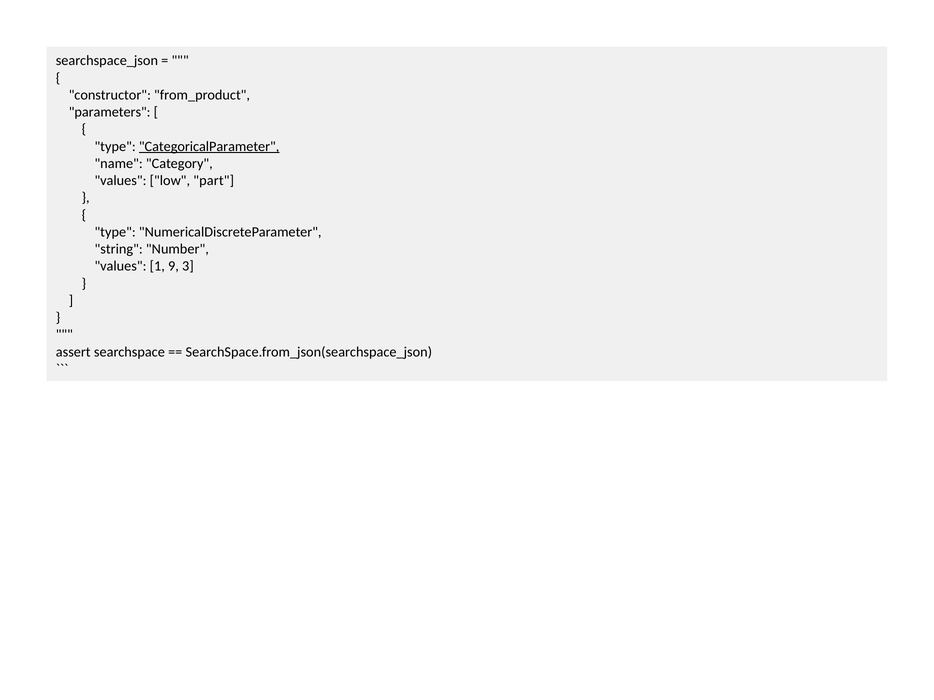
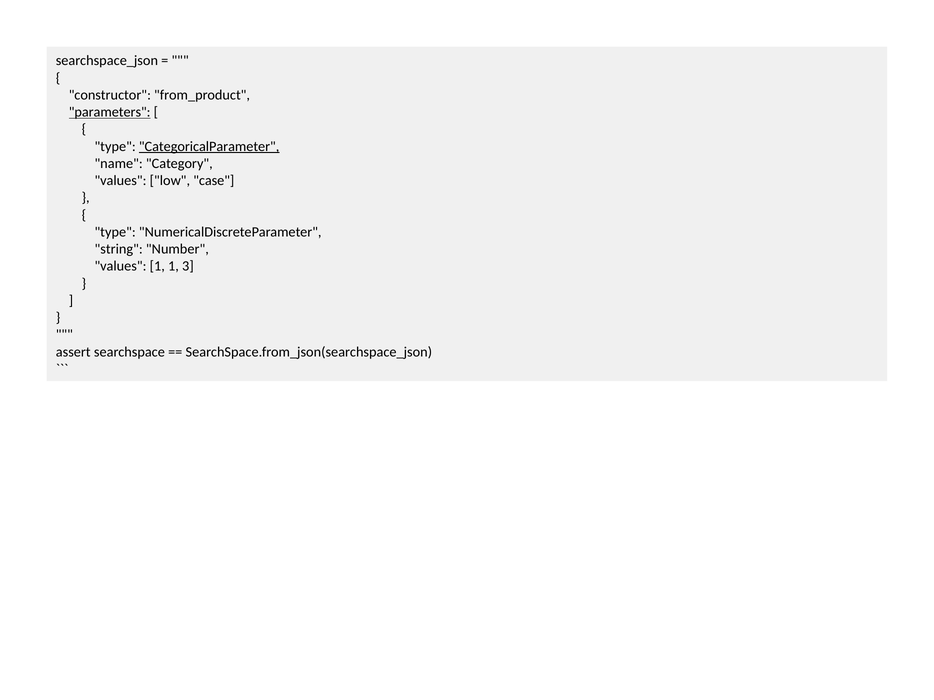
parameters underline: none -> present (110, 112)
part: part -> case (214, 181)
1 9: 9 -> 1 (173, 266)
